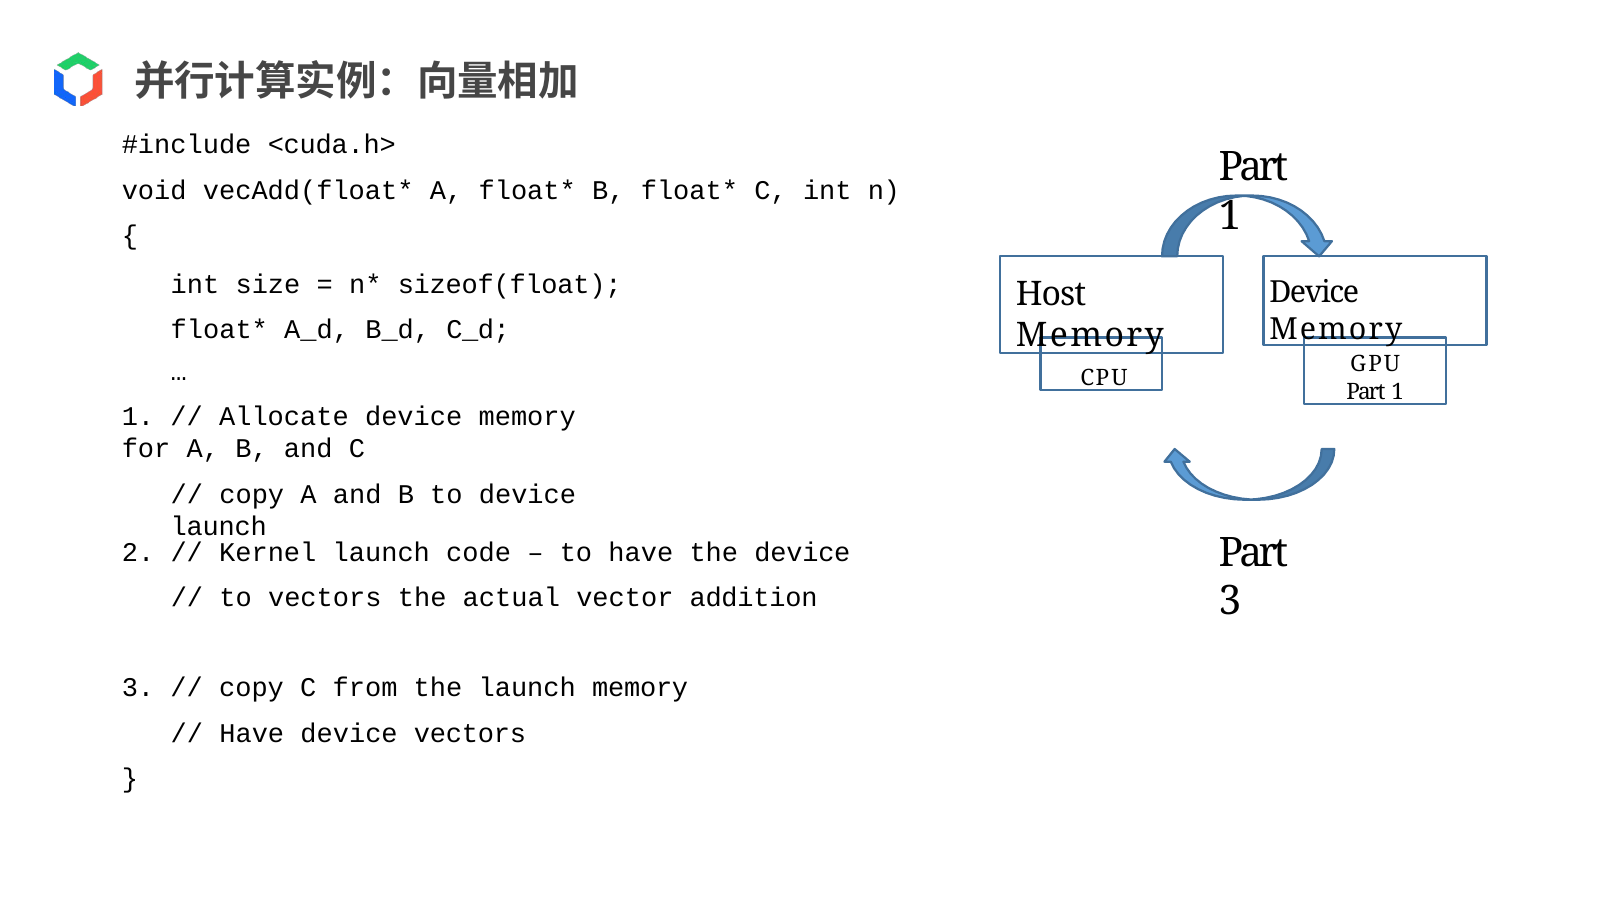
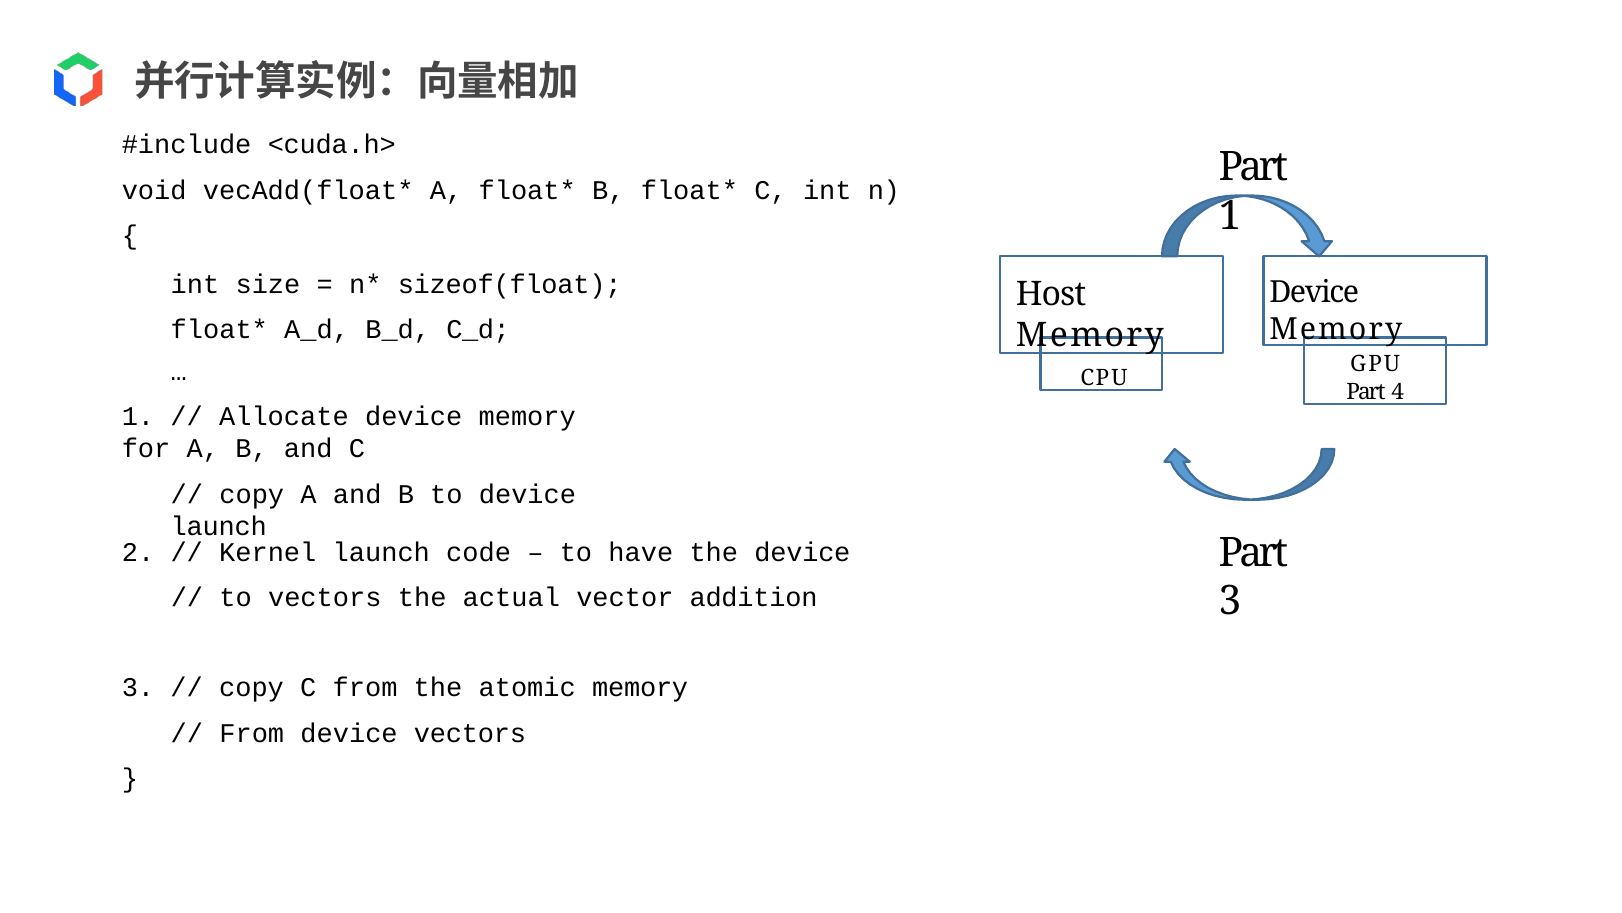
1: 1 -> 4 (1398, 392)
the launch: launch -> atomic (527, 688)
Have: Have -> From (252, 733)
